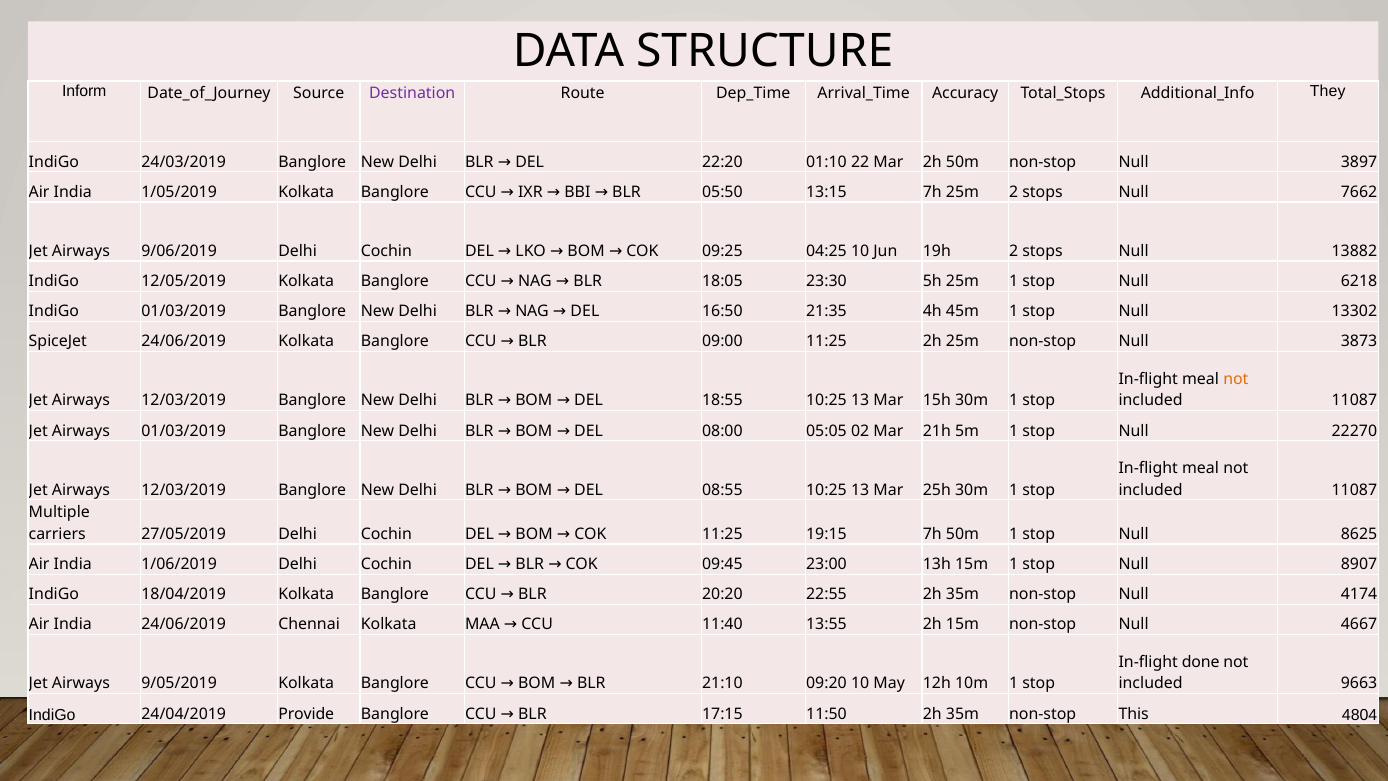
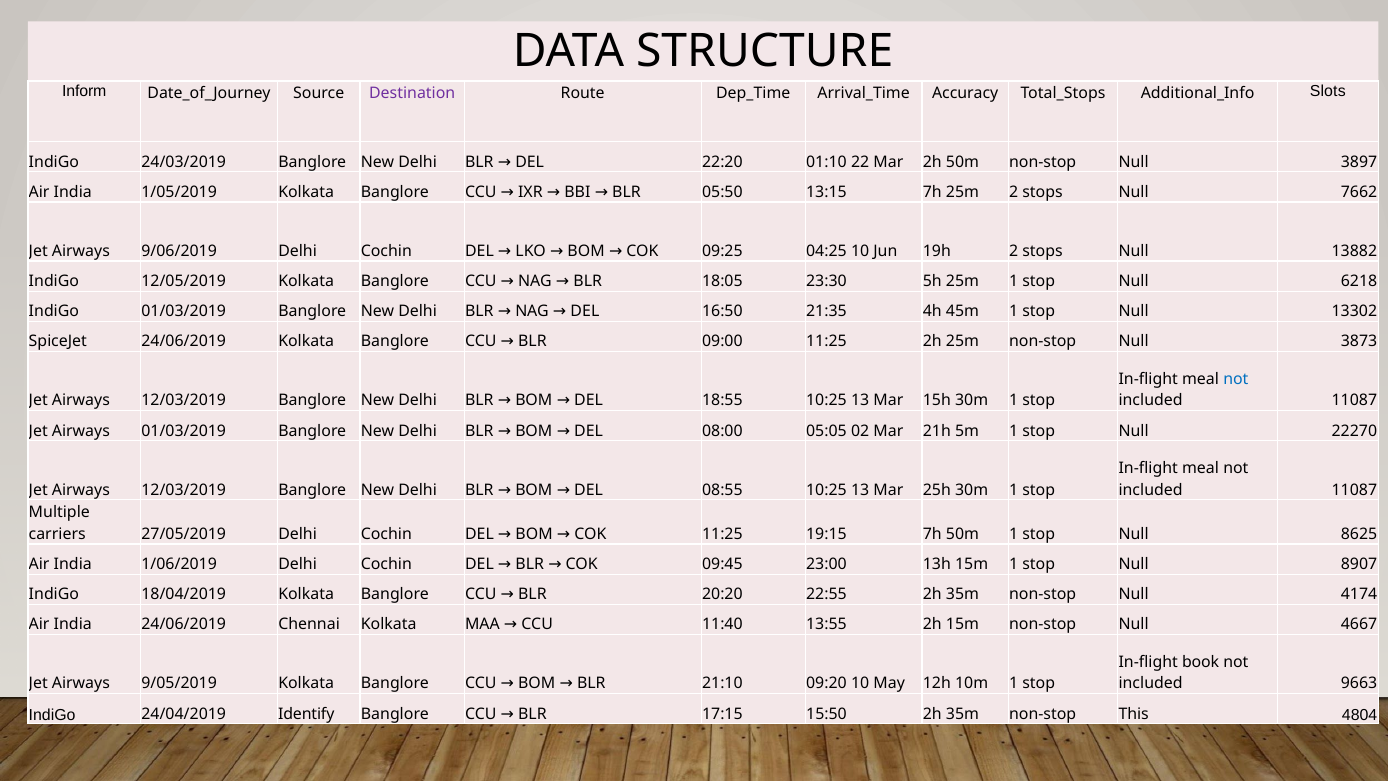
They: They -> Slots (1328, 91)
not colour: orange -> blue (1236, 379)
done: done -> book (1201, 662)
11:50: 11:50 -> 15:50 (827, 714)
Provide: Provide -> Identify (306, 714)
